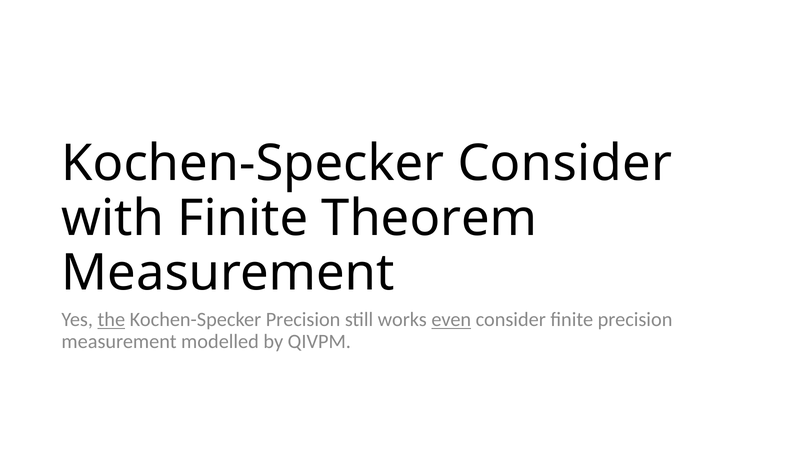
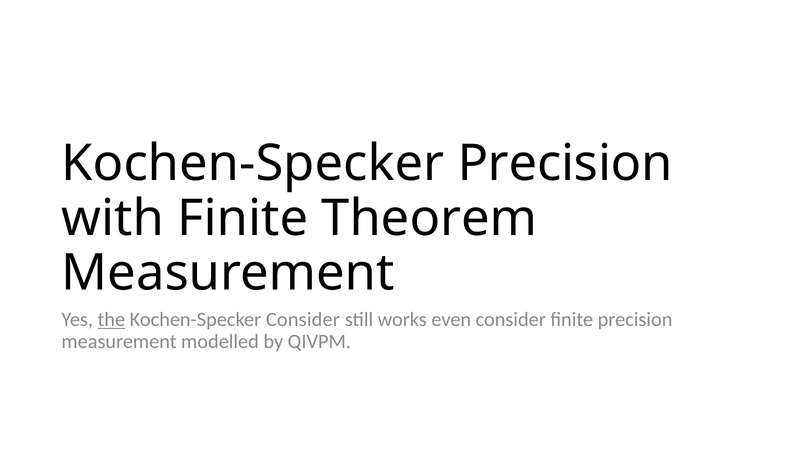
Kochen-Specker Consider: Consider -> Precision (565, 163)
Kochen-Specker Precision: Precision -> Consider (303, 320)
even underline: present -> none (451, 320)
